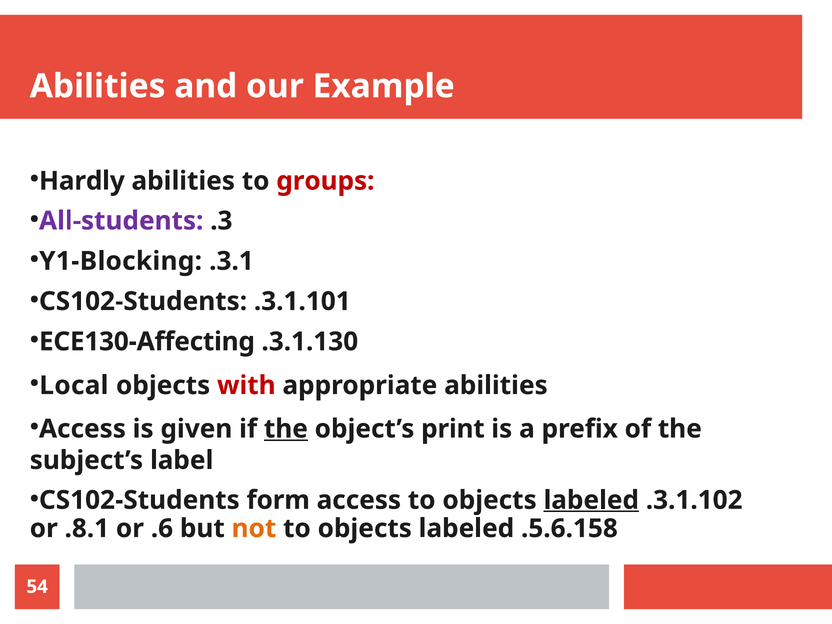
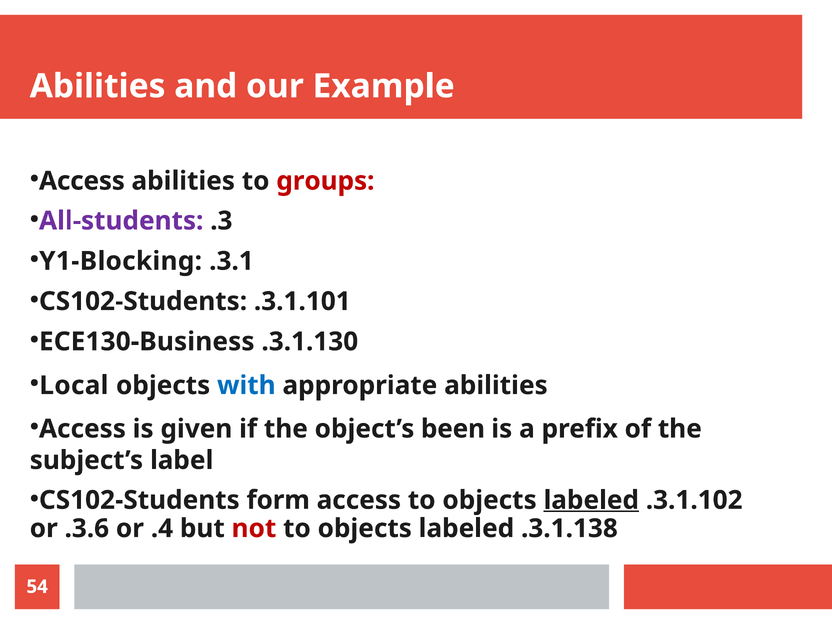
Hardly: Hardly -> Access (82, 181)
ECE130-Affecting: ECE130-Affecting -> ECE130-Business (147, 342)
with colour: red -> blue (246, 385)
the underline: present -> none (286, 429)
print: print -> been (453, 429)
.8.1: .8.1 -> .3.6 (87, 528)
.6: .6 -> .4 (162, 528)
not colour: orange -> red (254, 528)
.5.6.158: .5.6.158 -> .3.1.138 (569, 528)
